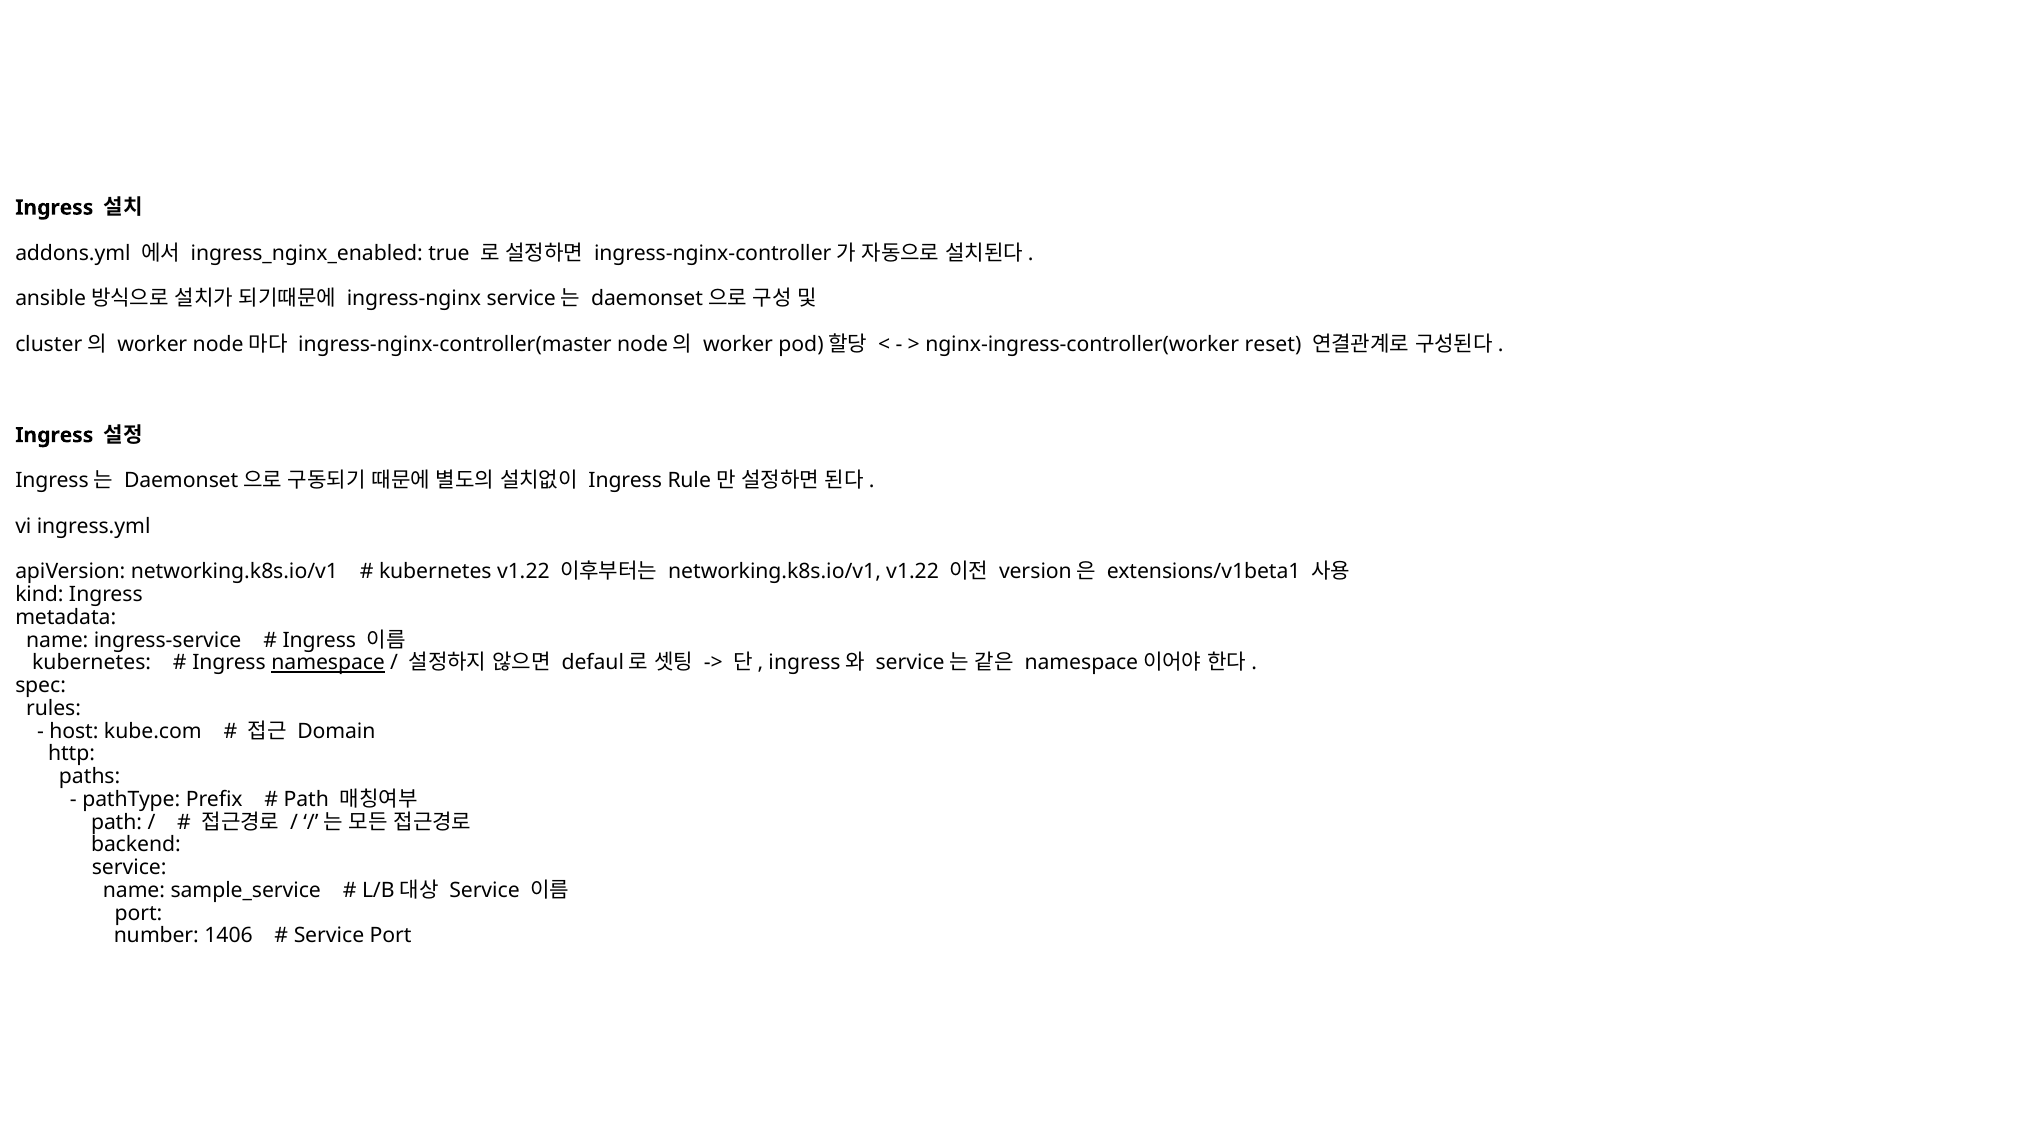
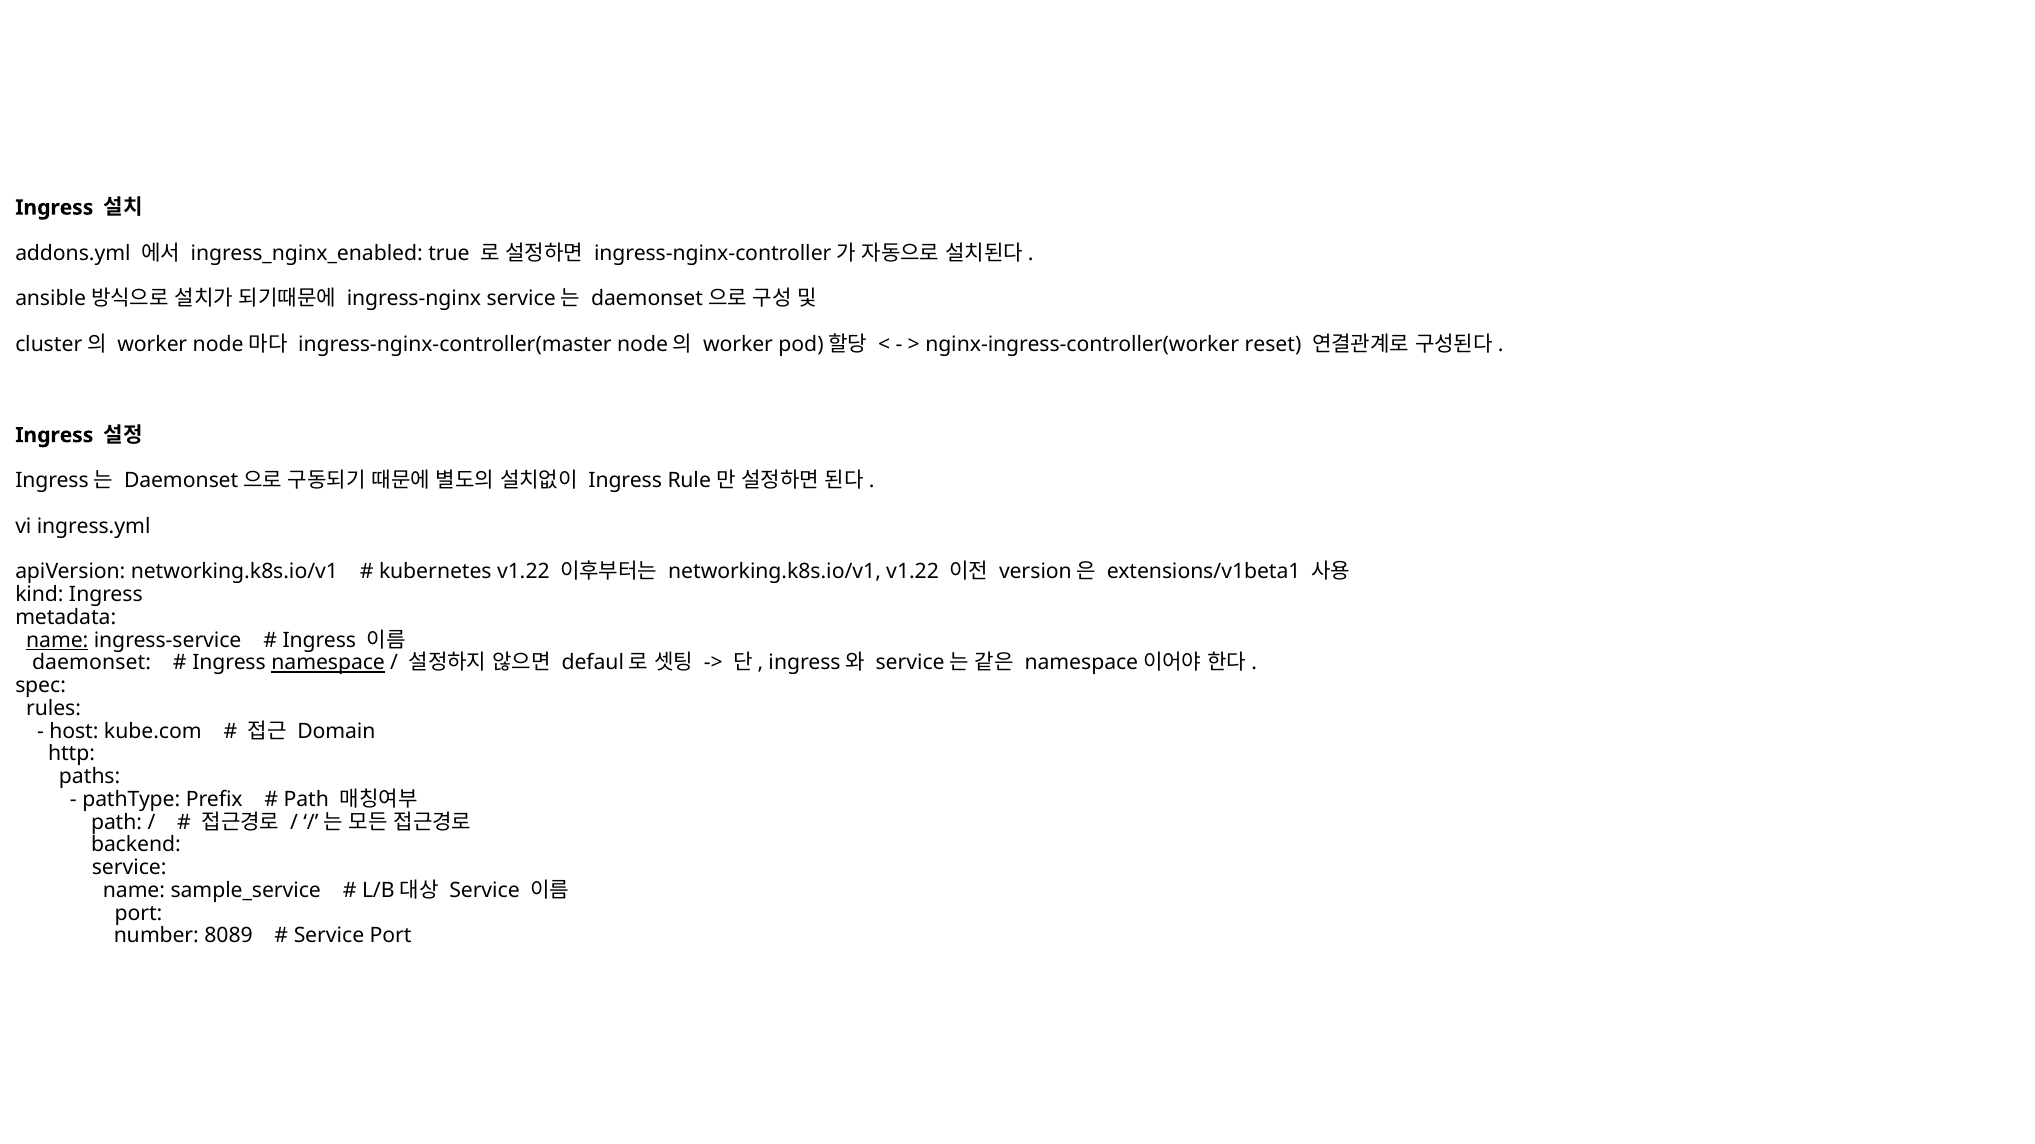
name underline: none -> present (57, 640)
kubernetes: kubernetes -> daemonset (92, 663)
1406: 1406 -> 8089 (229, 937)
